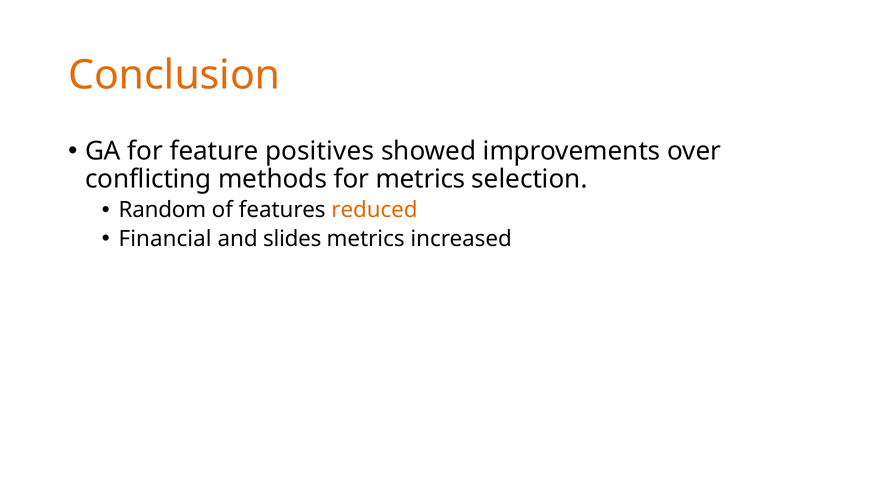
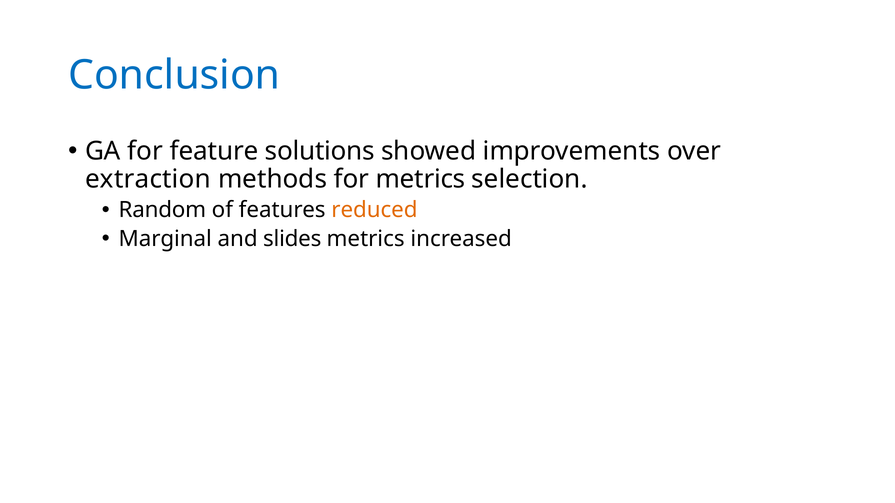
Conclusion colour: orange -> blue (174, 75)
positives: positives -> solutions (320, 151)
conflicting: conflicting -> extraction (148, 179)
Financial: Financial -> Marginal (165, 239)
